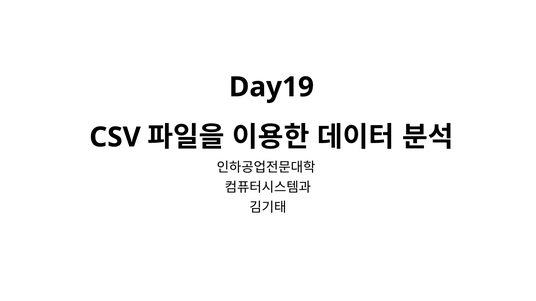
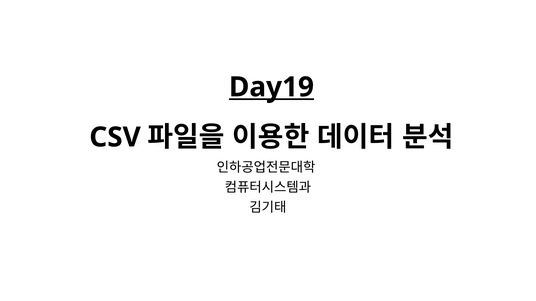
Day19 underline: none -> present (271, 87)
